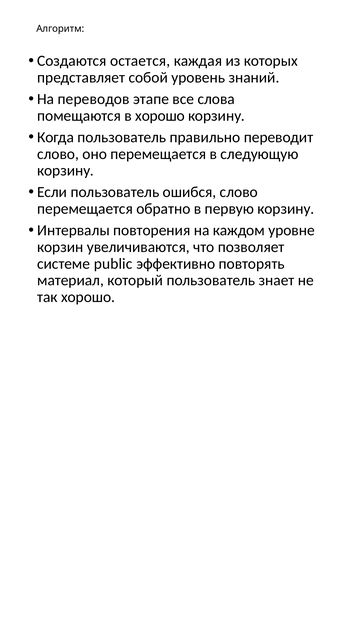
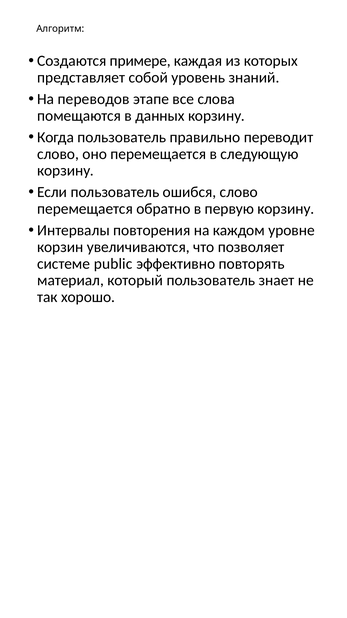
остается: остается -> примере (140, 61)
в хорошо: хорошо -> данных (160, 116)
